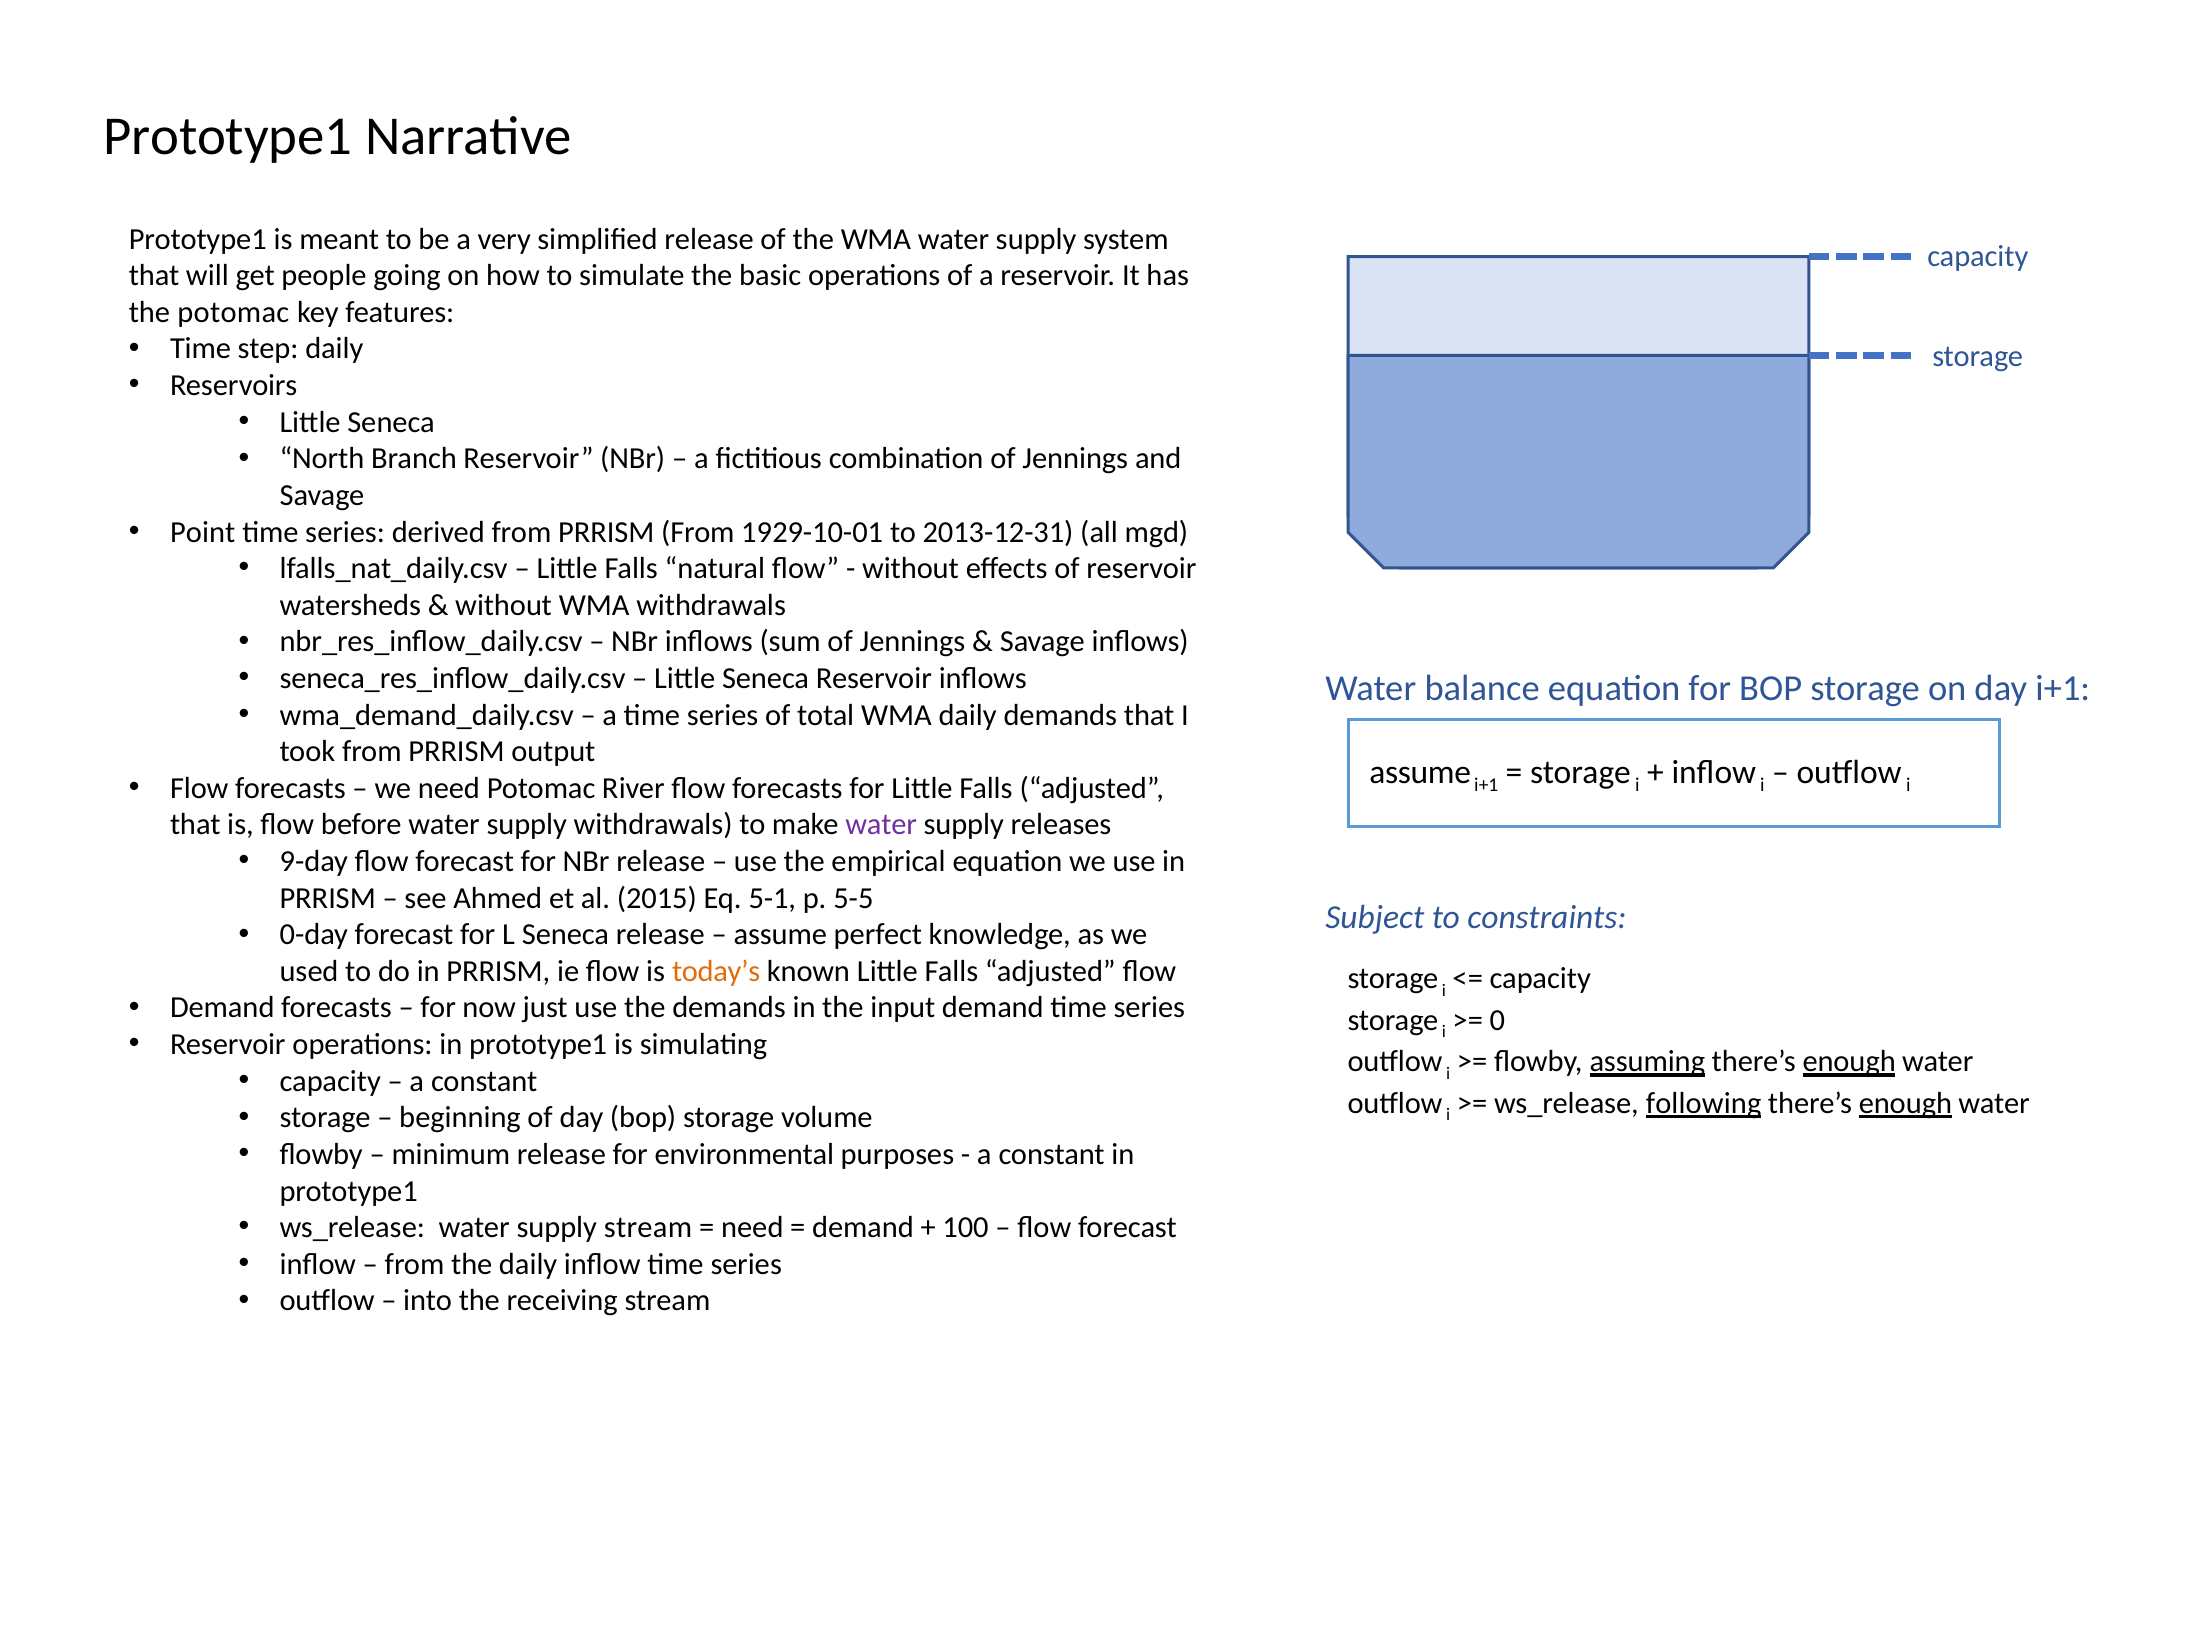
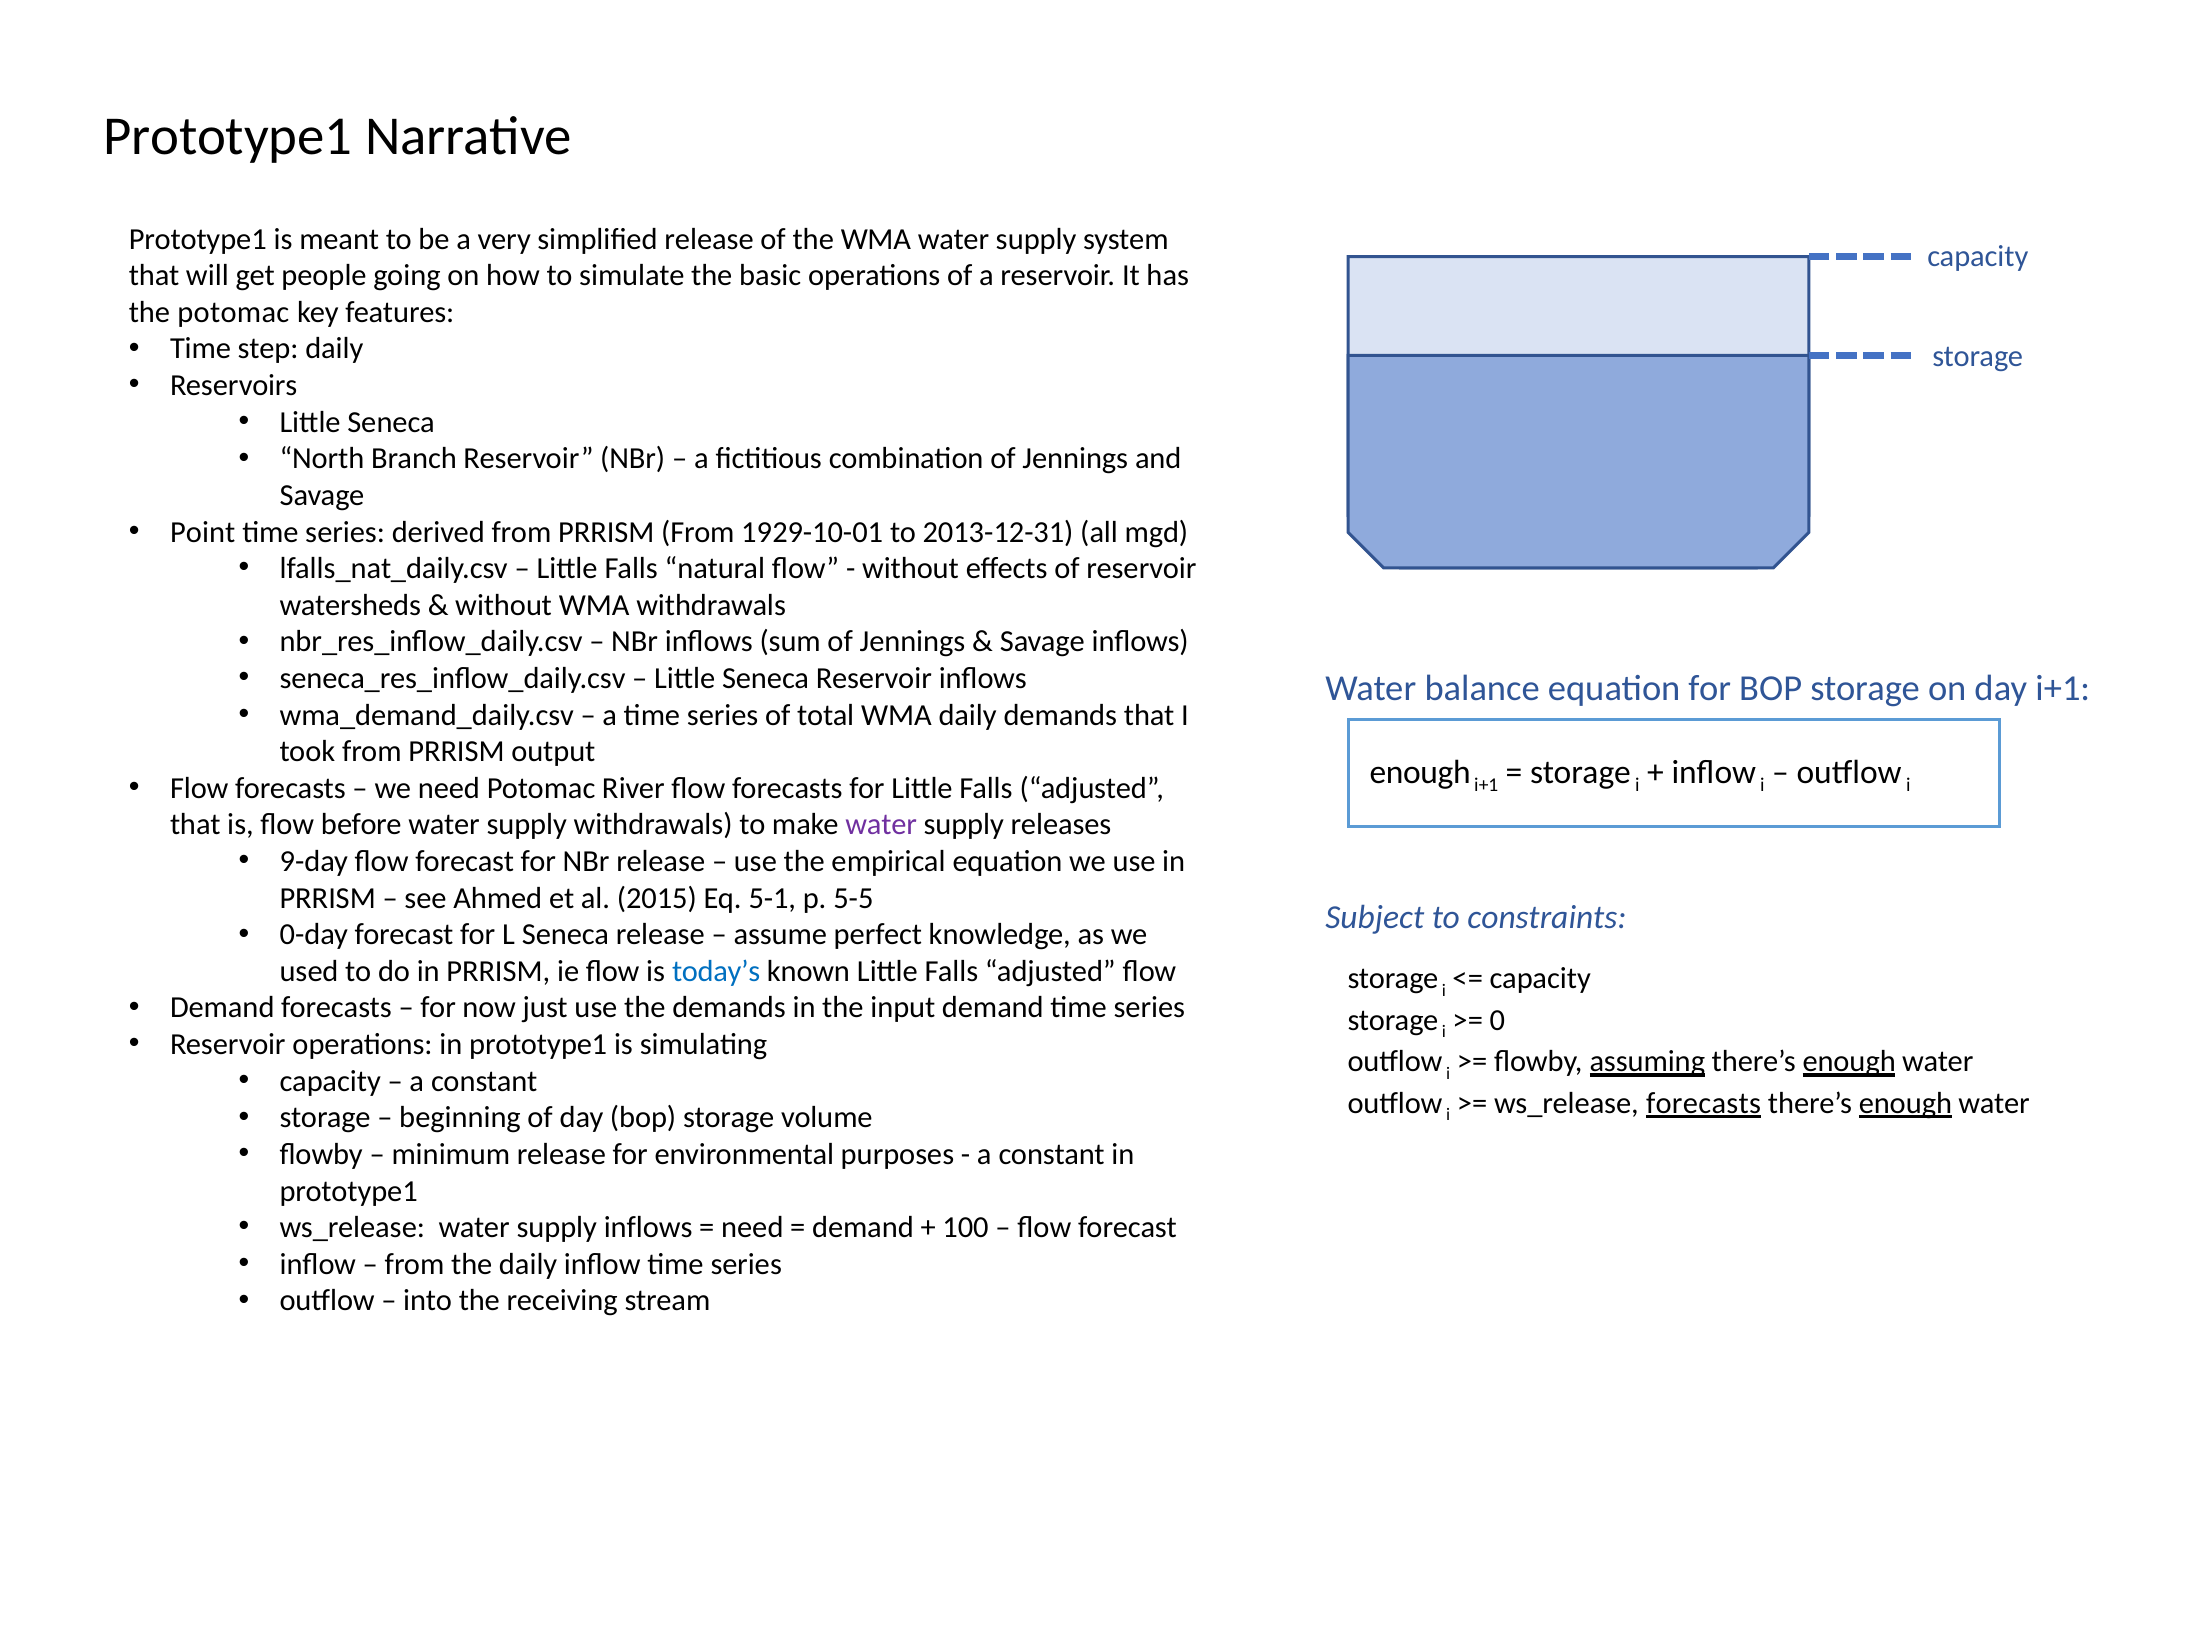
assume: assume -> enough (1420, 772)
today’s colour: orange -> blue (716, 971)
ws_release following: following -> forecasts (1704, 1103)
supply stream: stream -> inflows (648, 1227)
